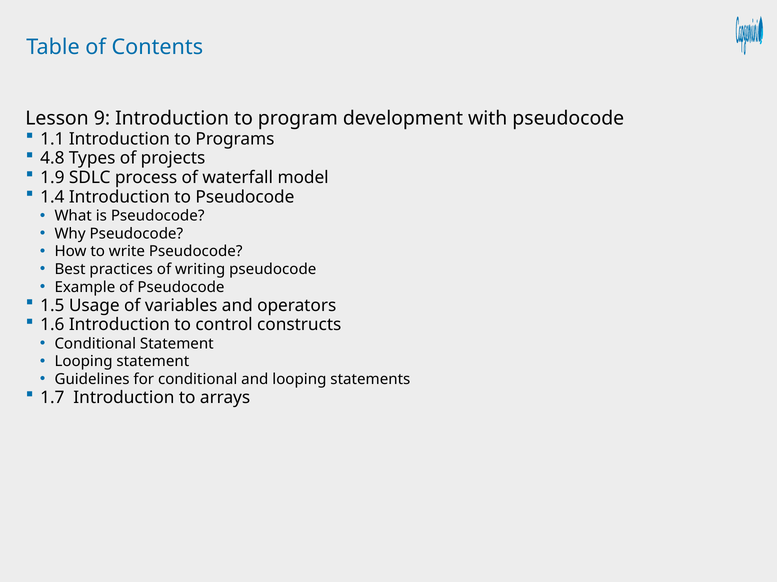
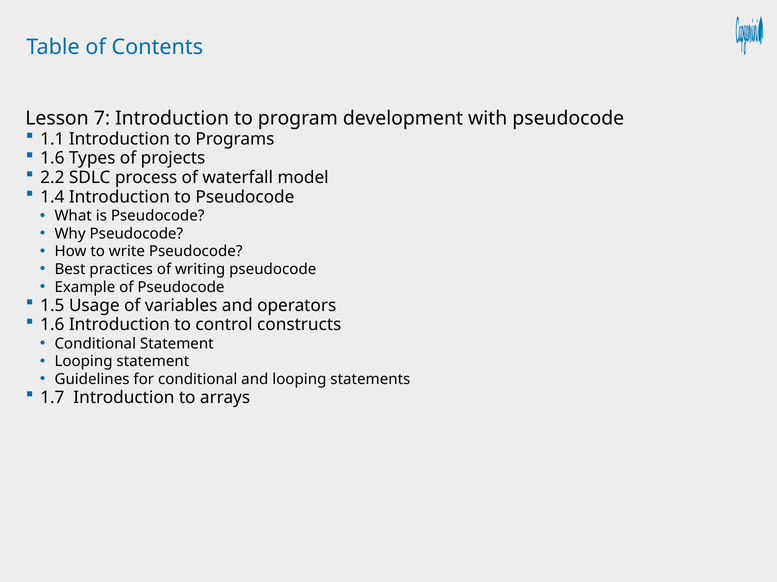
9: 9 -> 7 (102, 118)
4.8: 4.8 -> 1.6 (52, 158)
1.9: 1.9 -> 2.2 (52, 178)
